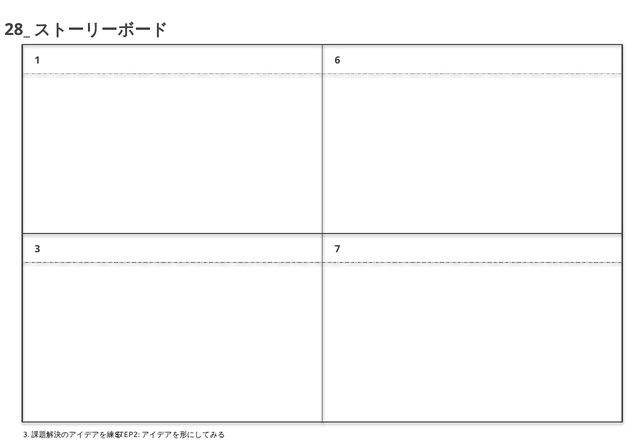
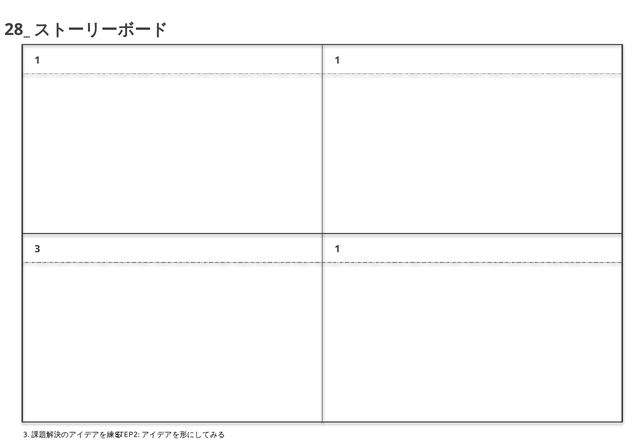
1 6: 6 -> 1 (337, 60)
3 7: 7 -> 1 (337, 249)
